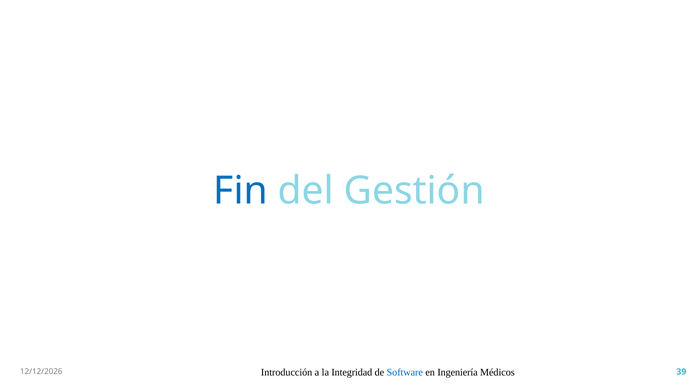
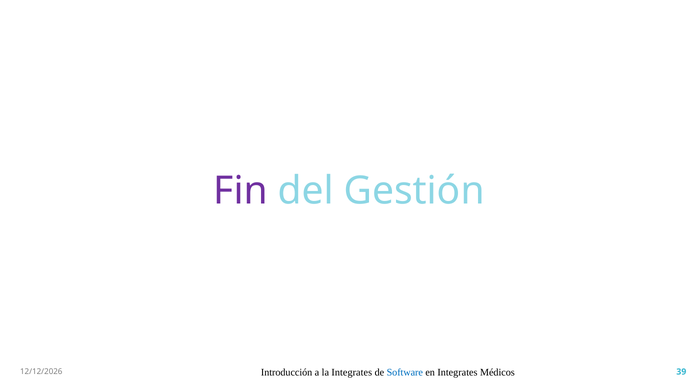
Fin colour: blue -> purple (240, 191)
la Integridad: Integridad -> Integrates (352, 372)
en Ingeniería: Ingeniería -> Integrates (457, 372)
